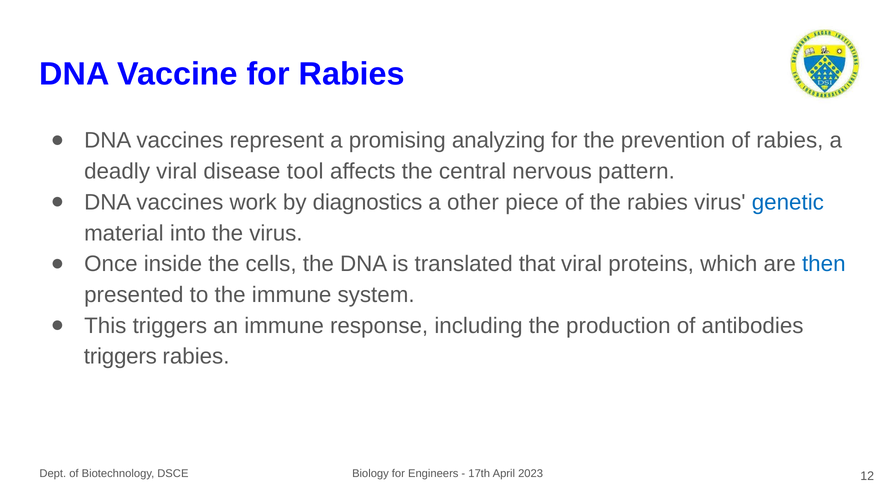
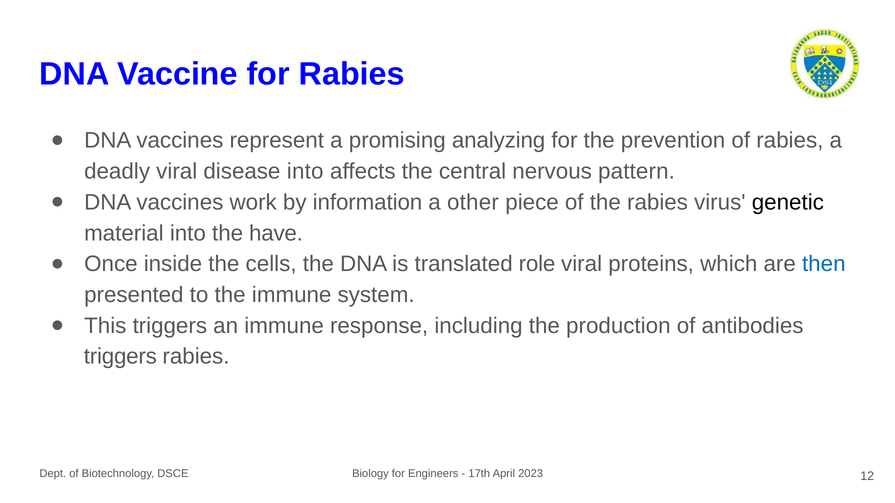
disease tool: tool -> into (305, 172)
diagnostics: diagnostics -> information (368, 202)
genetic colour: blue -> black (788, 202)
the virus: virus -> have (276, 233)
that: that -> role (537, 264)
